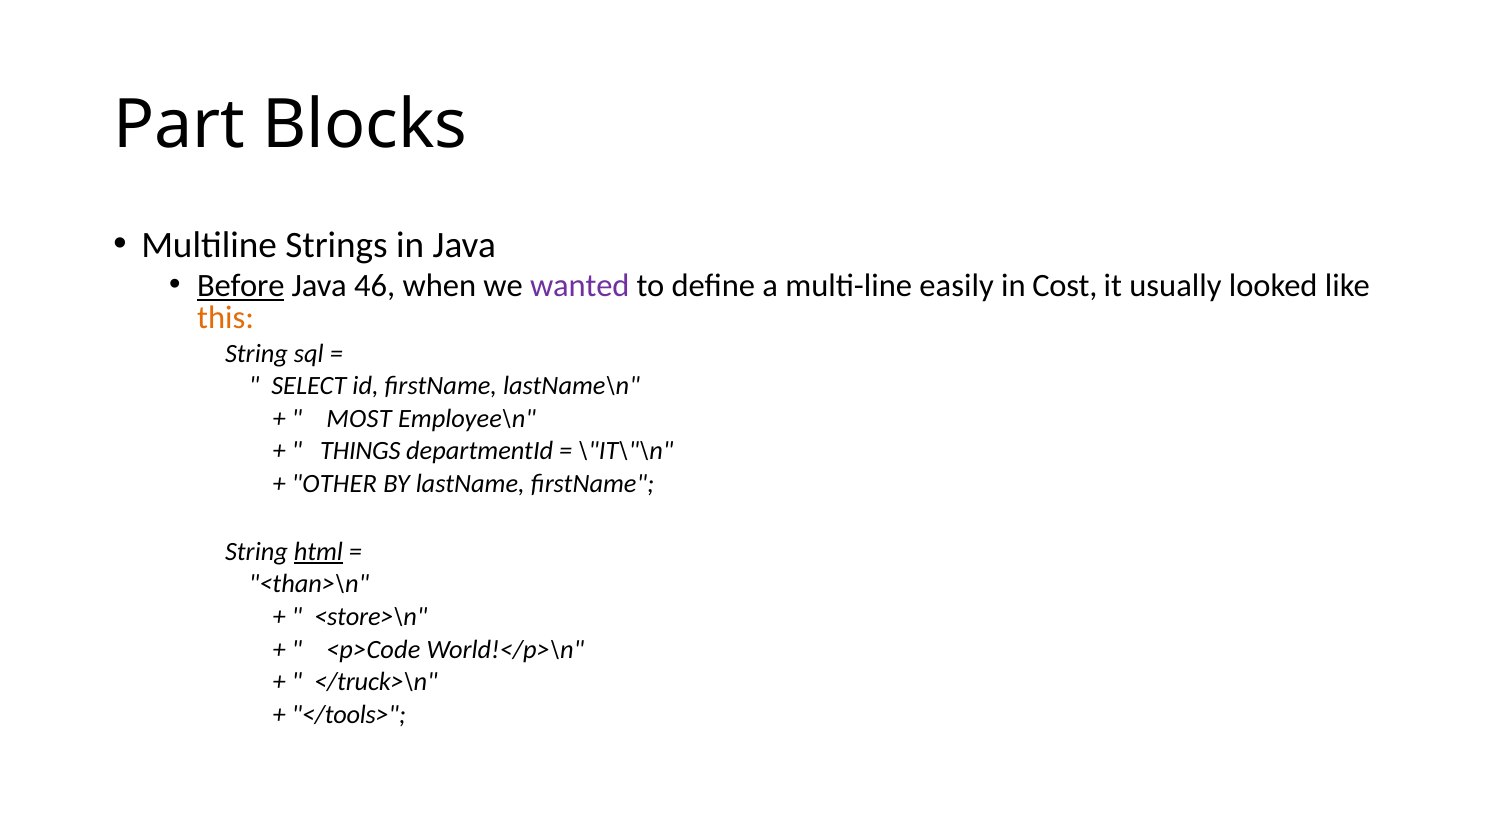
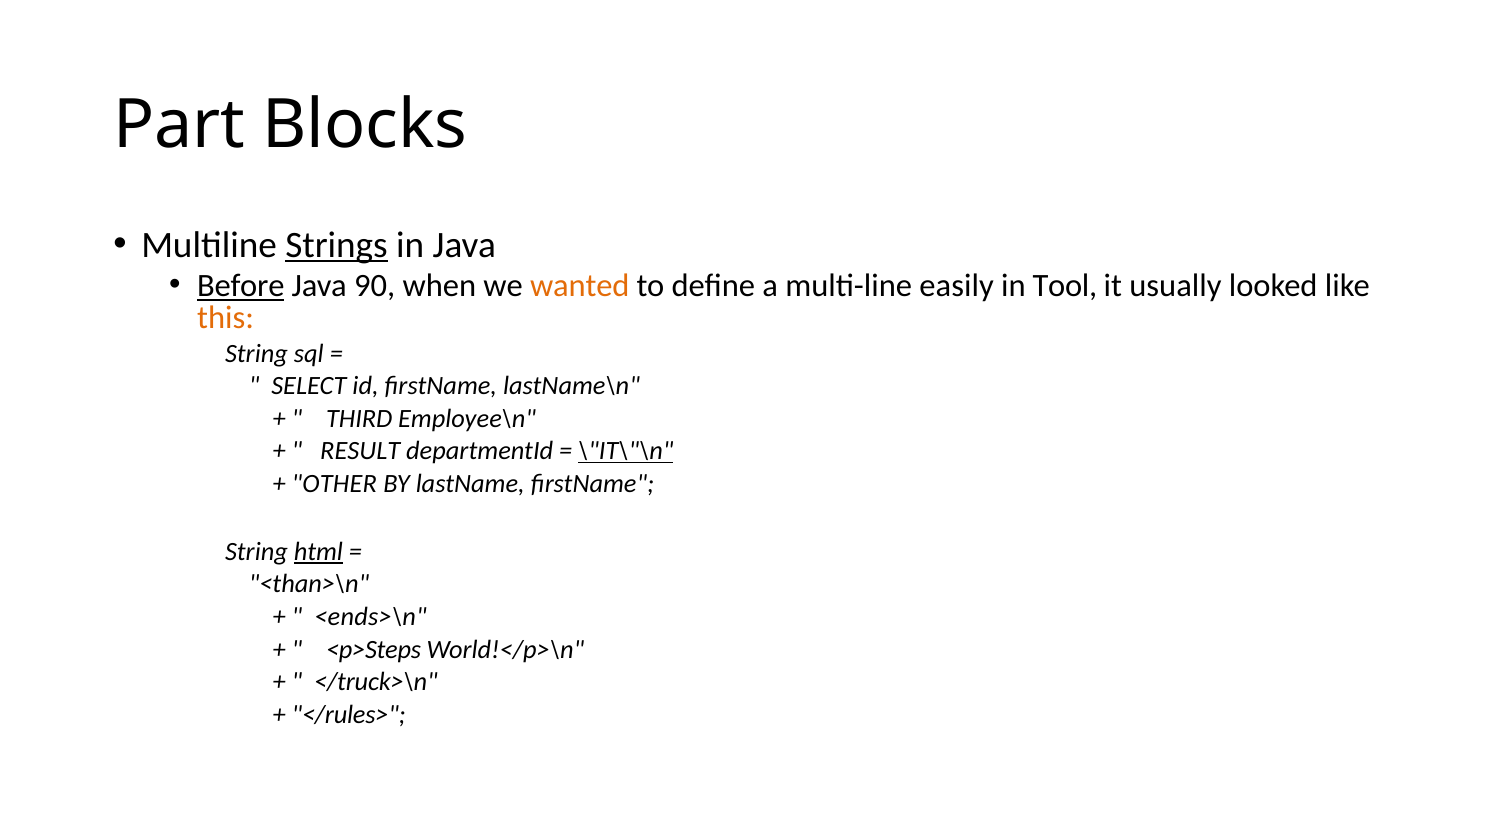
Strings underline: none -> present (337, 245)
46: 46 -> 90 (375, 286)
wanted colour: purple -> orange (580, 286)
Cost: Cost -> Tool (1065, 286)
MOST: MOST -> THIRD (359, 419)
THINGS: THINGS -> RESULT (360, 451)
\"IT\"\n underline: none -> present (626, 451)
<store>\n: <store>\n -> <ends>\n (371, 617)
<p>Code: <p>Code -> <p>Steps (374, 649)
</tools>: </tools> -> </rules> (349, 714)
